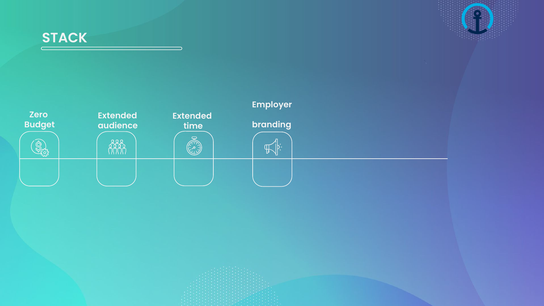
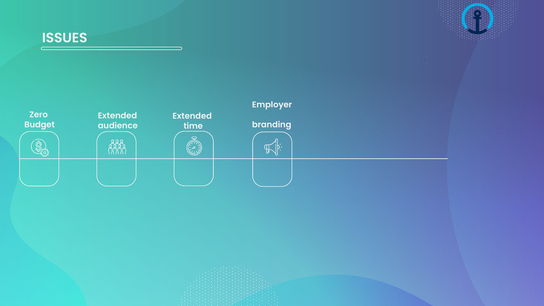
STACK: STACK -> ISSUES (65, 38)
